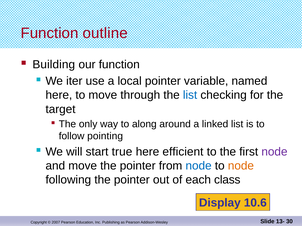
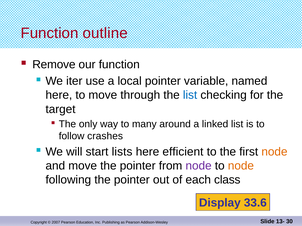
Building: Building -> Remove (54, 65)
along: along -> many (144, 124)
pointing: pointing -> crashes (105, 136)
true: true -> lists (122, 152)
node colour: purple -> orange (274, 152)
node colour: blue -> purple (199, 166)
10.6: 10.6 -> 33.6 (255, 203)
